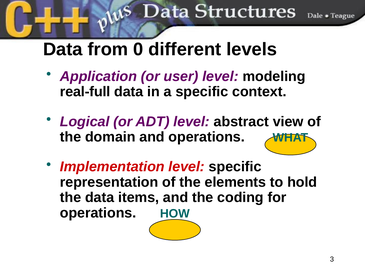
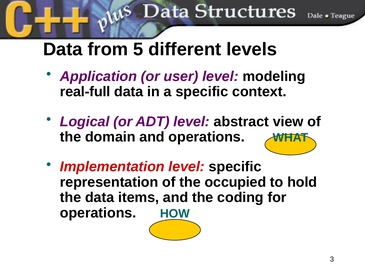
0: 0 -> 5 (138, 49)
elements: elements -> occupied (235, 182)
